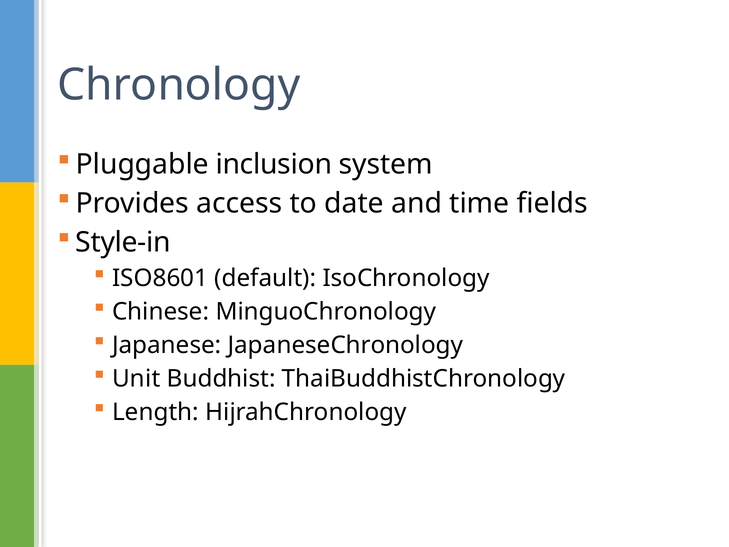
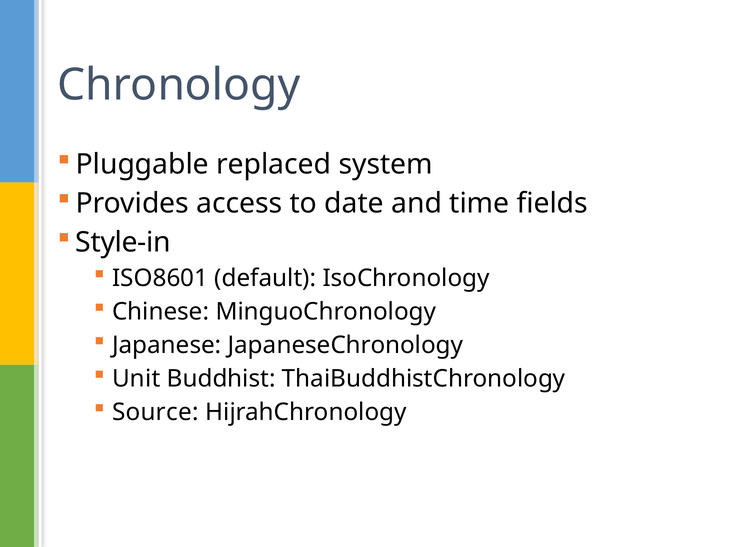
inclusion: inclusion -> replaced (274, 164)
Length: Length -> Source (155, 412)
